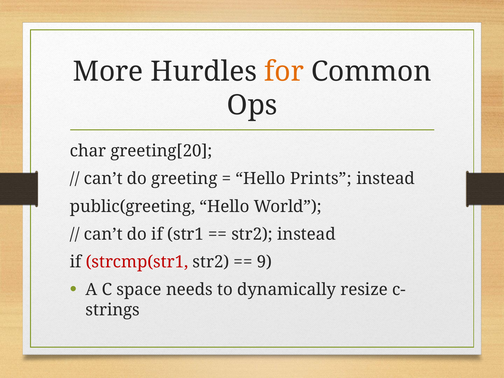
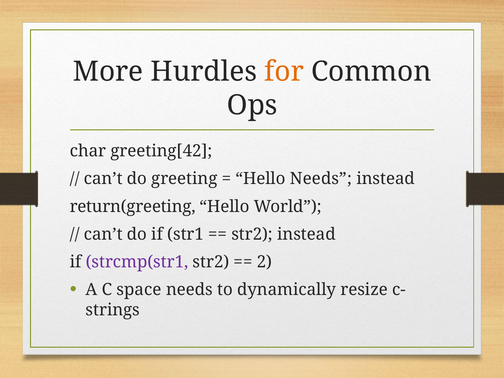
greeting[20: greeting[20 -> greeting[42 (161, 151)
Hello Prints: Prints -> Needs (321, 179)
public(greeting: public(greeting -> return(greeting (133, 206)
strcmp(str1 colour: red -> purple (137, 262)
9: 9 -> 2 (264, 262)
